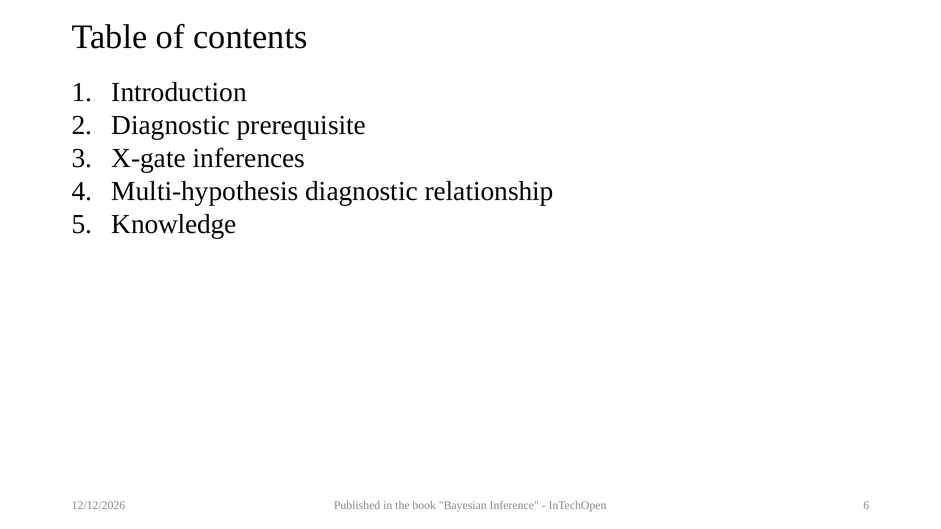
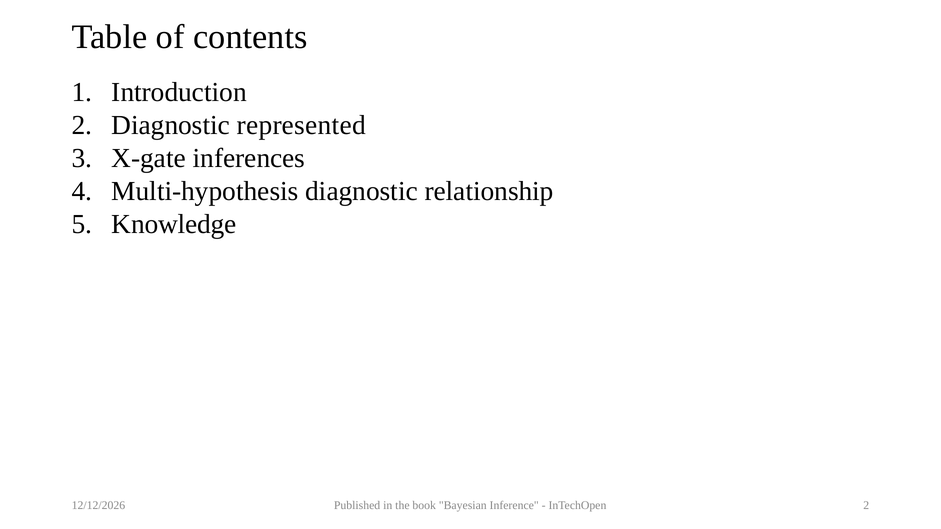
prerequisite: prerequisite -> represented (301, 125)
InTechOpen 6: 6 -> 2 (866, 505)
